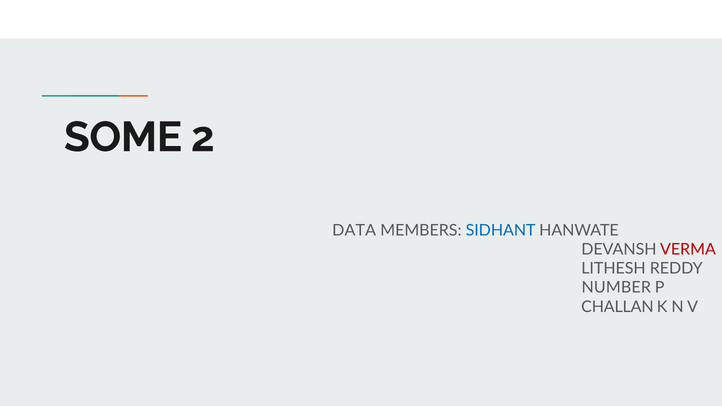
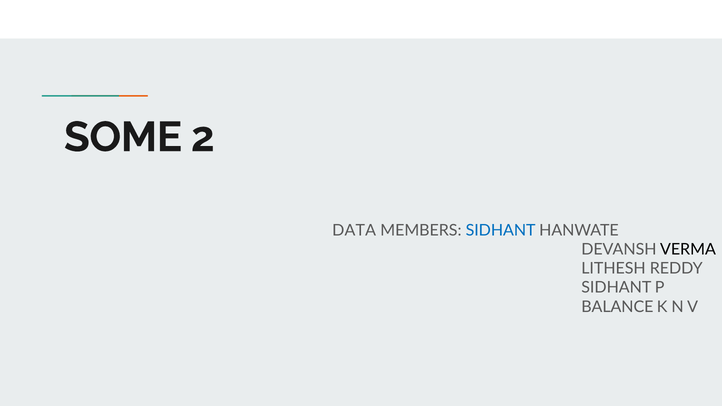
VERMA colour: red -> black (688, 249)
NUMBER: NUMBER -> SIDHANT (616, 288)
CHALLAN: CHALLAN -> BALANCE (617, 307)
